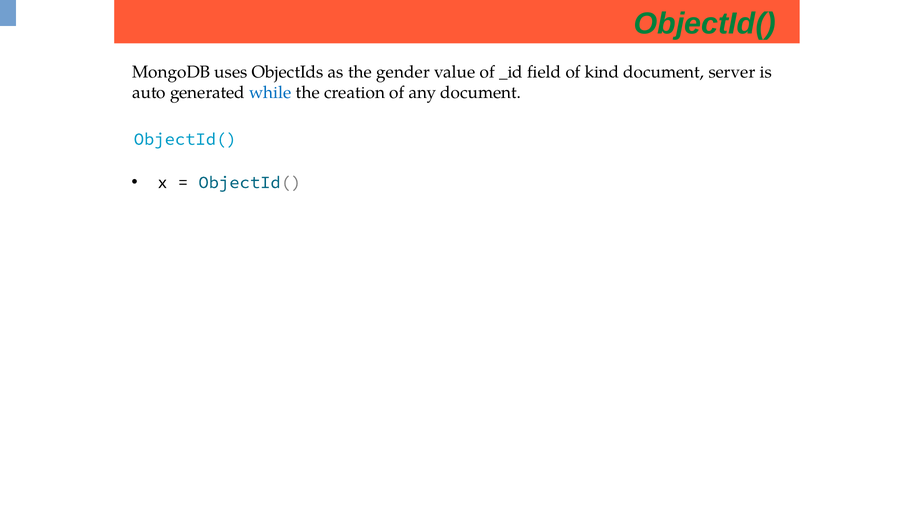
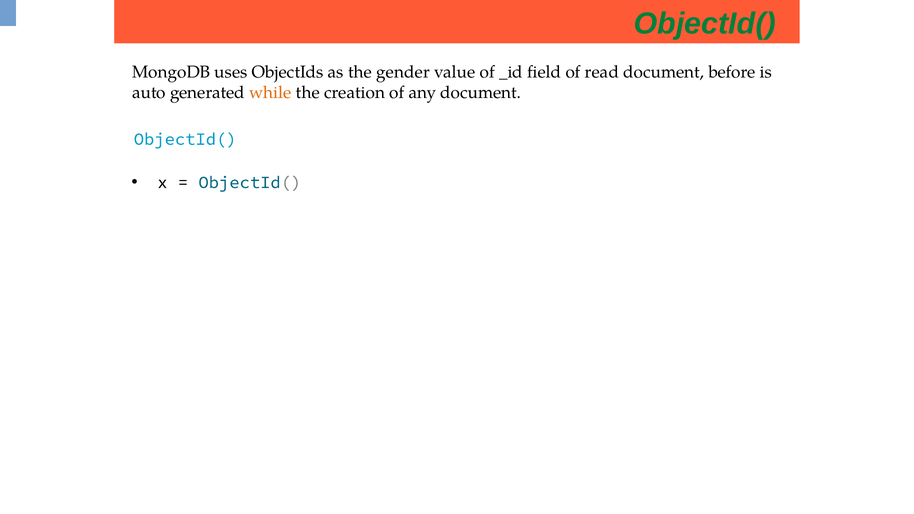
kind: kind -> read (602, 72)
server: server -> before (732, 72)
while colour: blue -> orange (270, 93)
